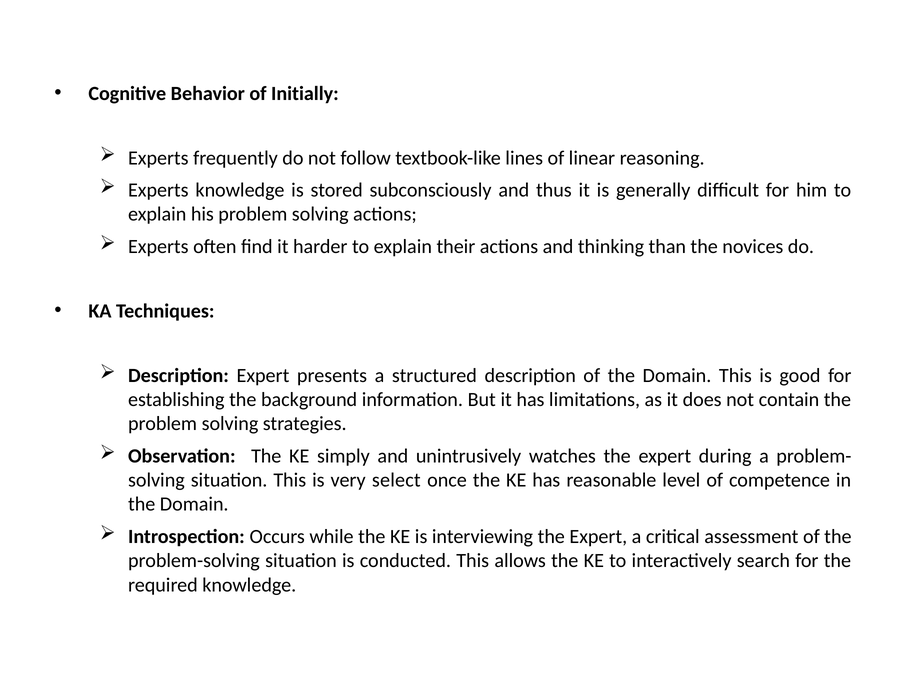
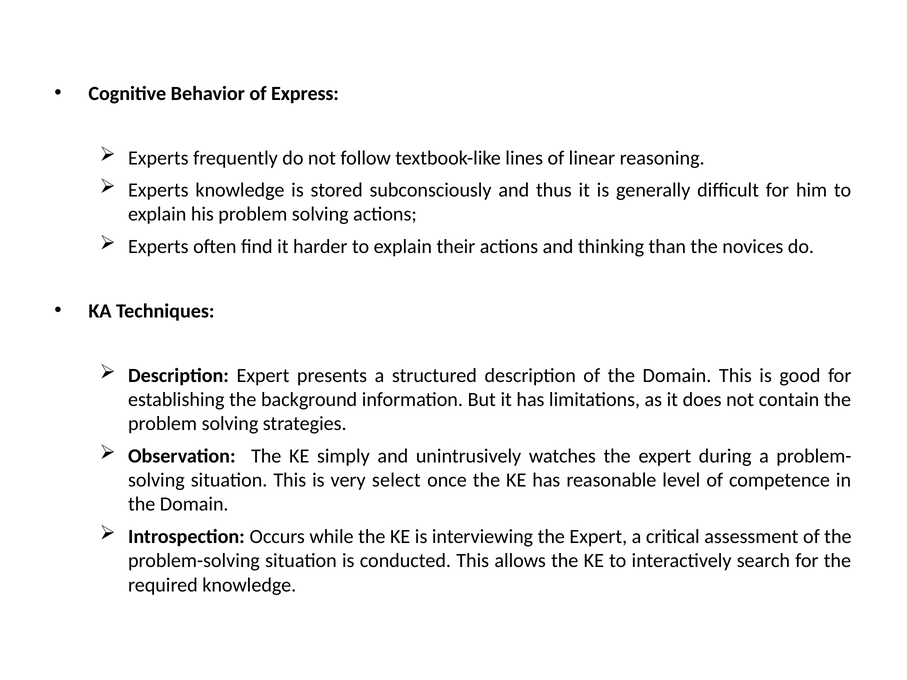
Initially: Initially -> Express (305, 93)
